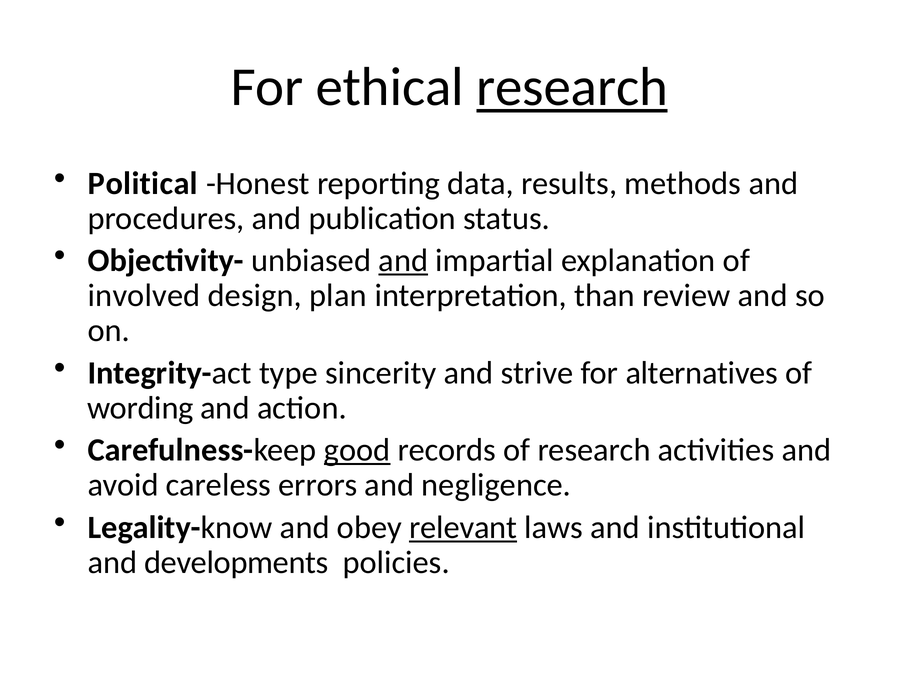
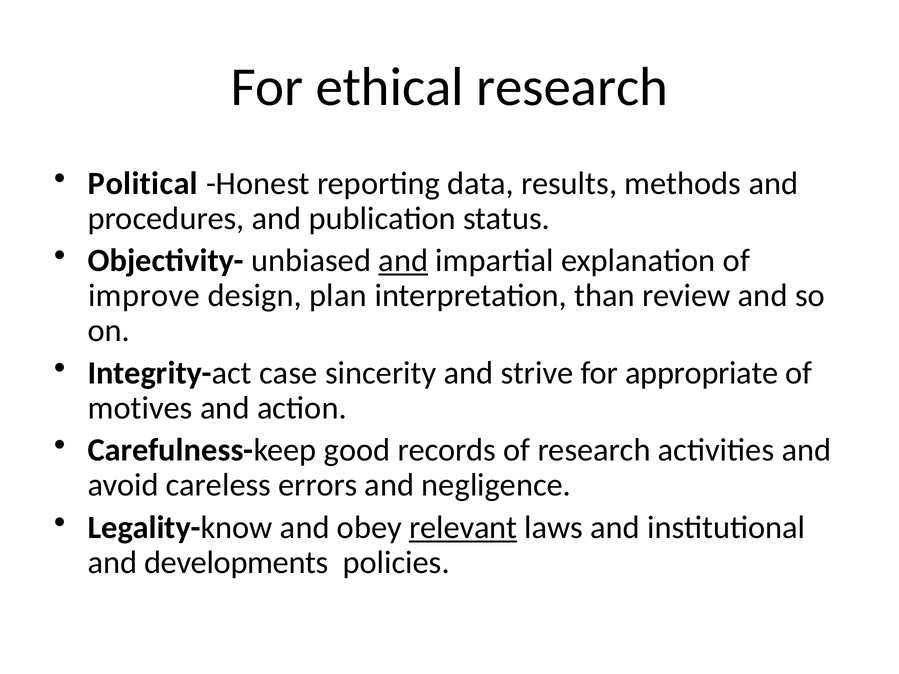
research underline: present -> none (572, 87)
involved: involved -> improve (144, 296)
type: type -> case (288, 373)
alternatives: alternatives -> appropriate (702, 373)
wording: wording -> motives (140, 408)
good underline: present -> none (357, 450)
